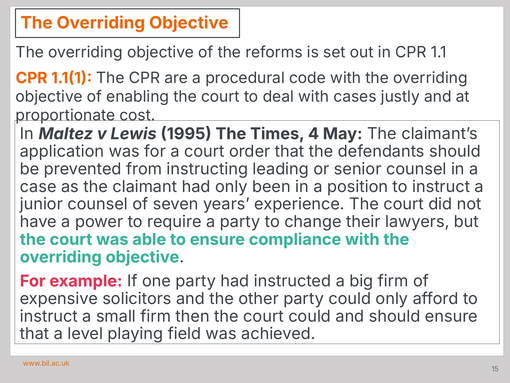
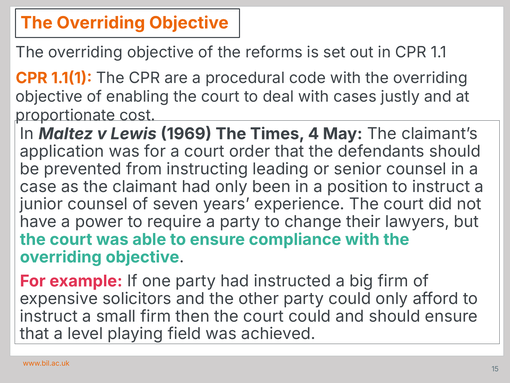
1995: 1995 -> 1969 (186, 134)
